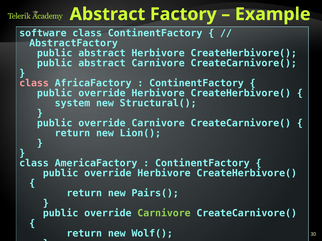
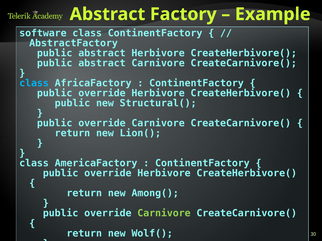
class colour: pink -> light blue (34, 83)
system: system -> public (72, 103)
Pairs(: Pairs( -> Among( (155, 194)
